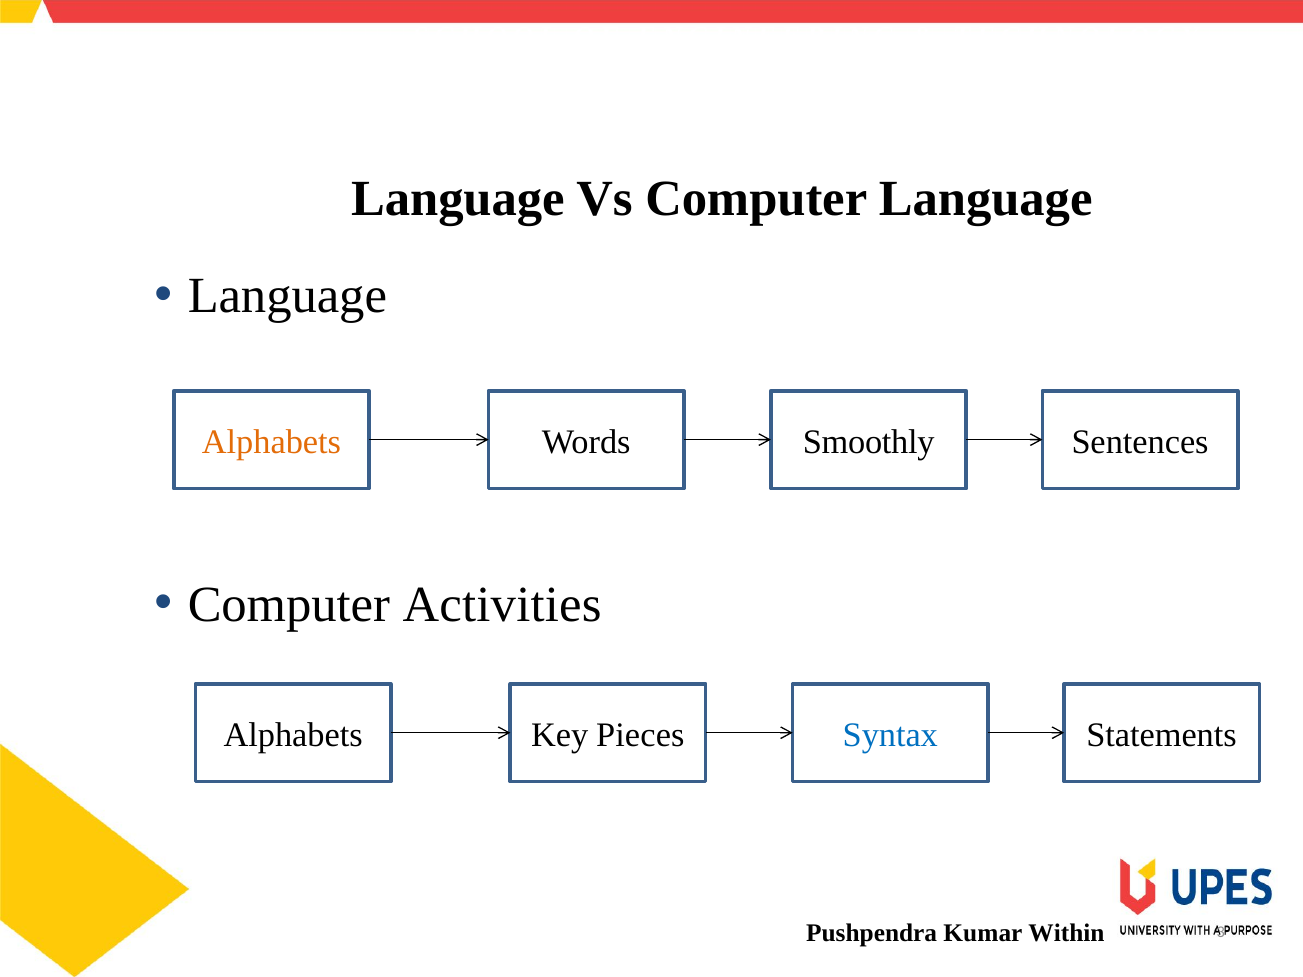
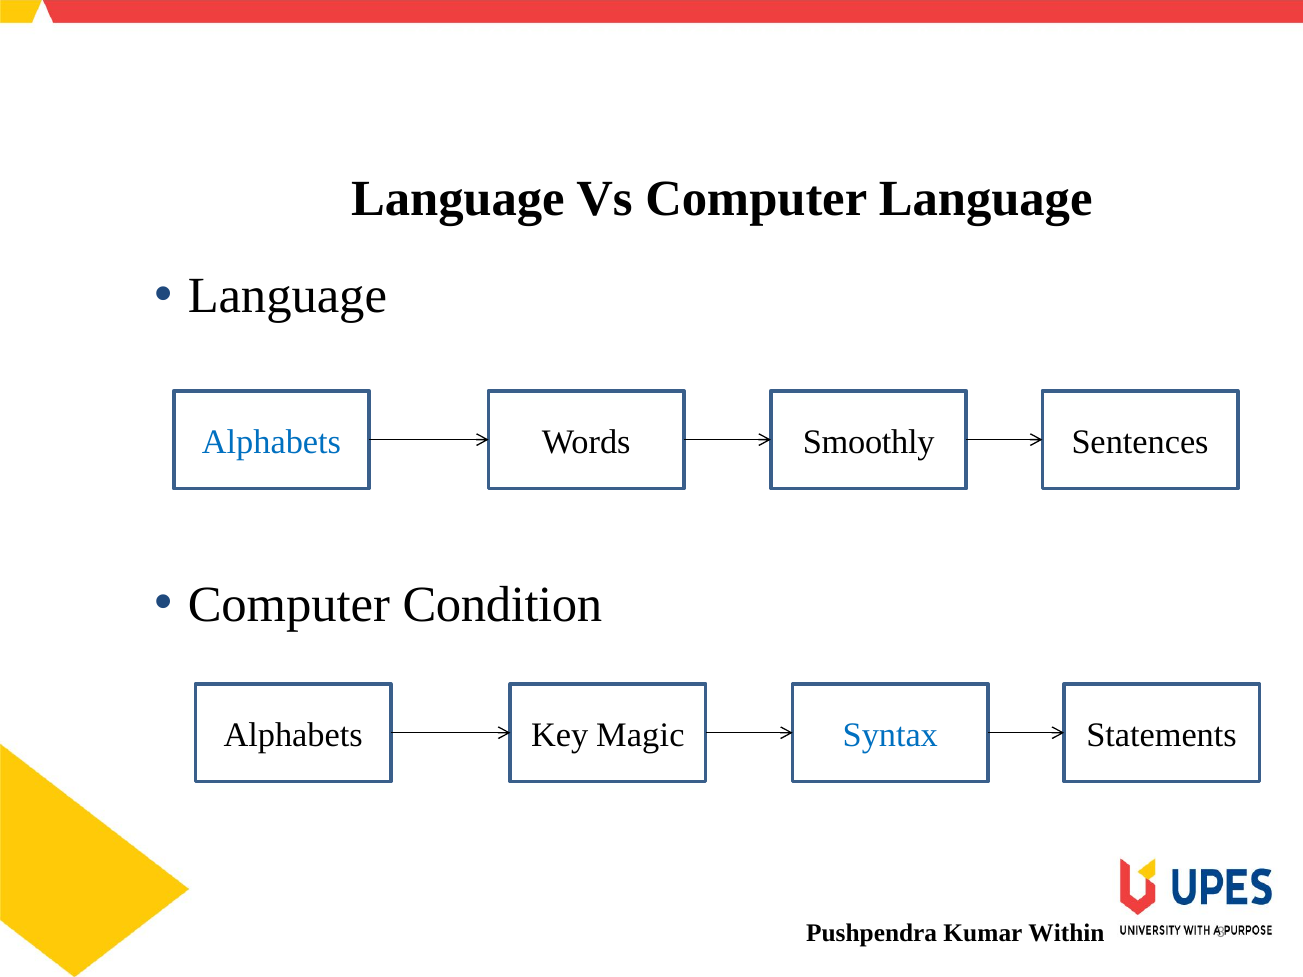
Alphabets colour: orange -> blue (271, 442)
Activities: Activities -> Condition (502, 604)
Pieces: Pieces -> Magic (640, 735)
